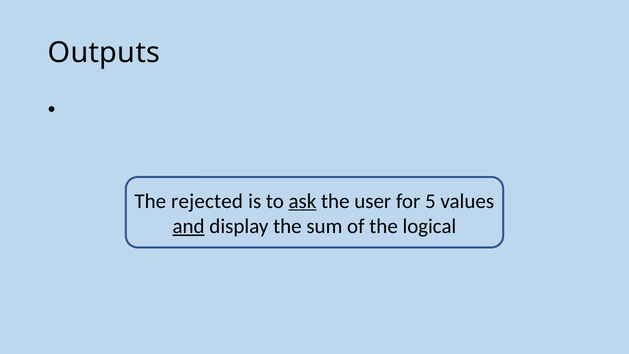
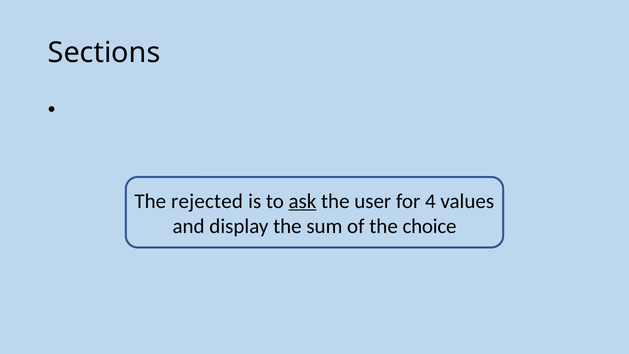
Outputs: Outputs -> Sections (104, 53)
5: 5 -> 4 (430, 201)
and underline: present -> none (189, 226)
logical: logical -> choice (429, 226)
